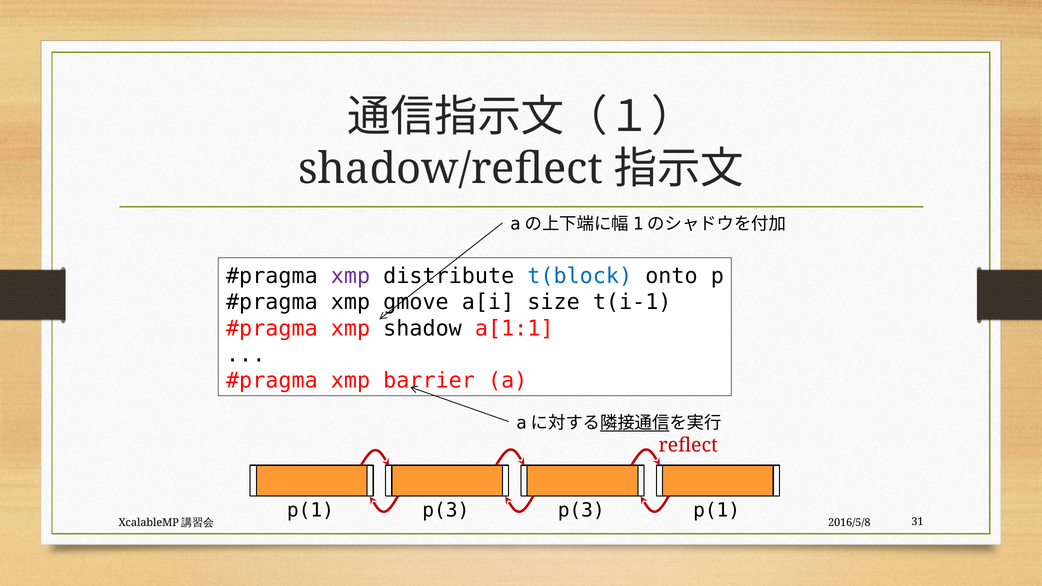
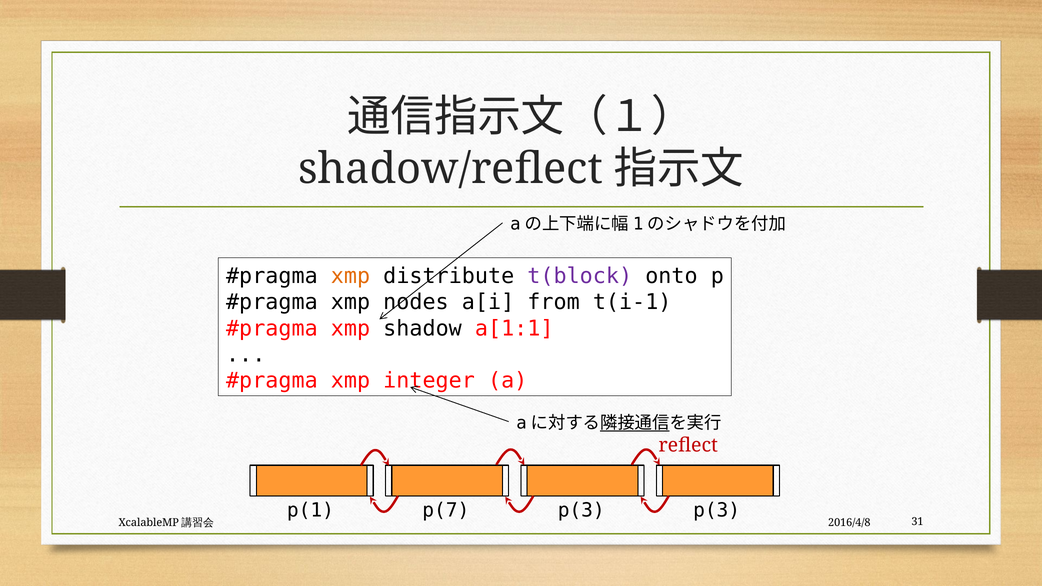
xmp colour: purple -> orange (350, 276)
t(block colour: blue -> purple (580, 276)
gmove: gmove -> nodes (416, 302)
size: size -> from (554, 302)
barrier: barrier -> integer (429, 381)
p(1 p(3: p(3 -> p(7 (446, 510)
p(3 p(1: p(1 -> p(3 (717, 510)
2016/5/8: 2016/5/8 -> 2016/4/8 (849, 523)
